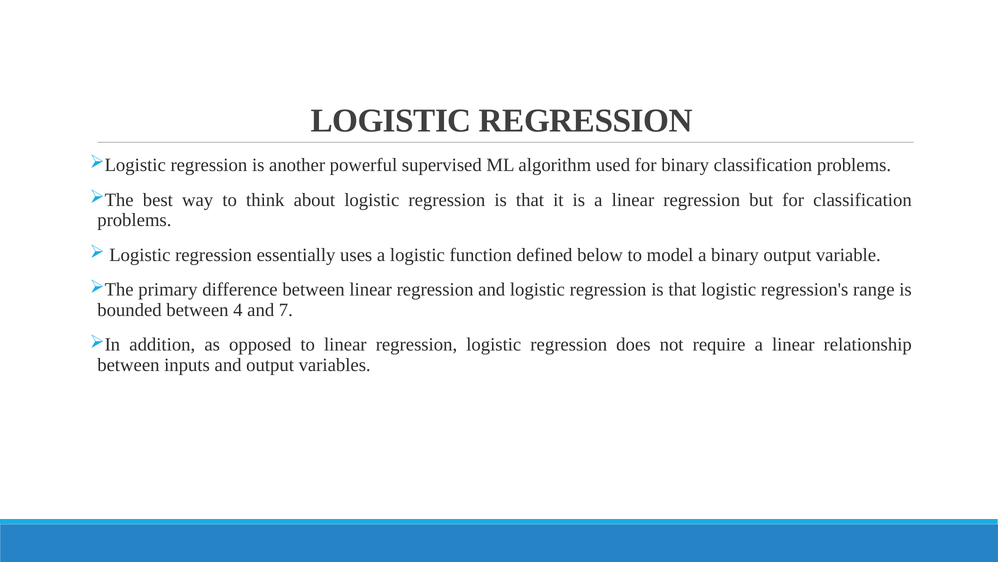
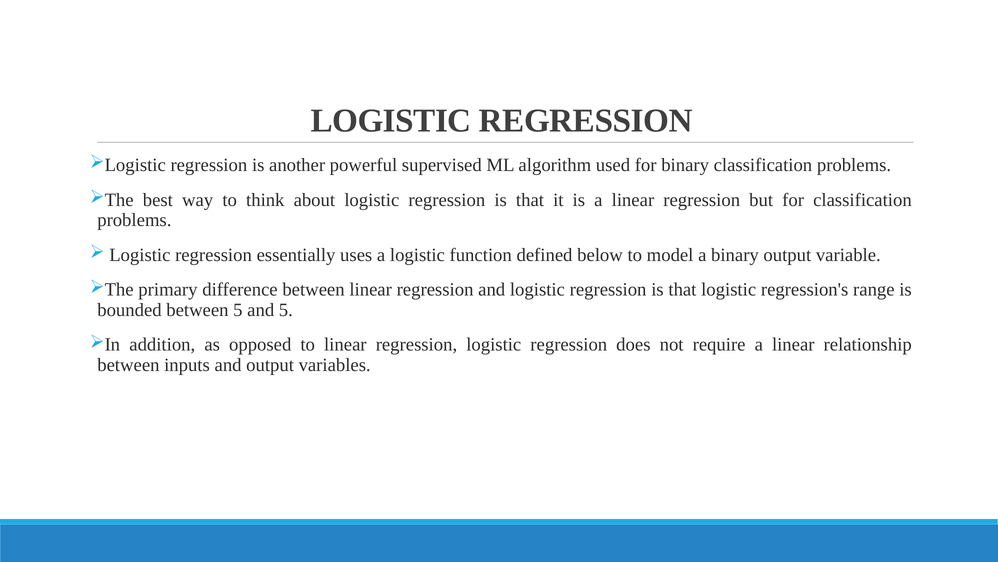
between 4: 4 -> 5 (238, 310)
and 7: 7 -> 5 (286, 310)
